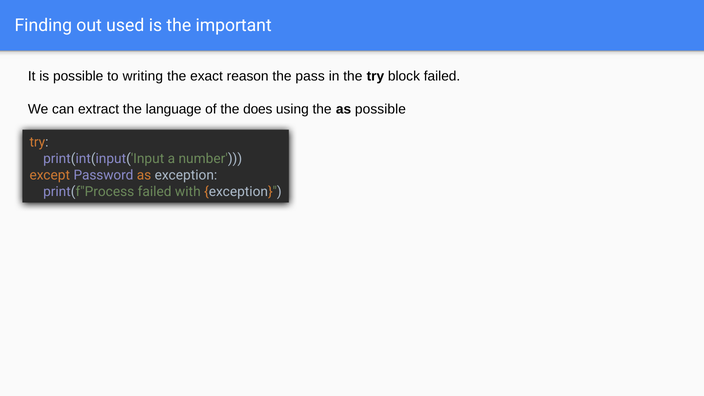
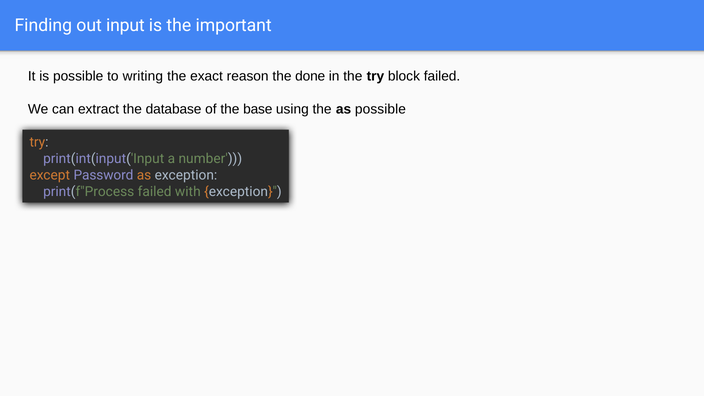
used: used -> input (125, 26)
pass: pass -> done (310, 76)
language: language -> database (174, 109)
does: does -> base (258, 109)
